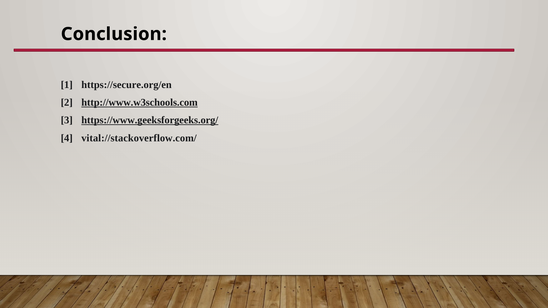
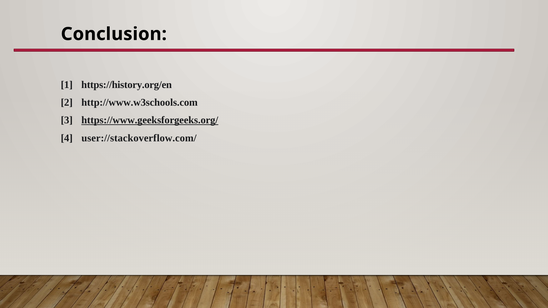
https://secure.org/en: https://secure.org/en -> https://history.org/en (127, 85)
http://www.w3schools.com underline: present -> none (140, 103)
vital://stackoverflow.com/: vital://stackoverflow.com/ -> user://stackoverflow.com/ (139, 138)
